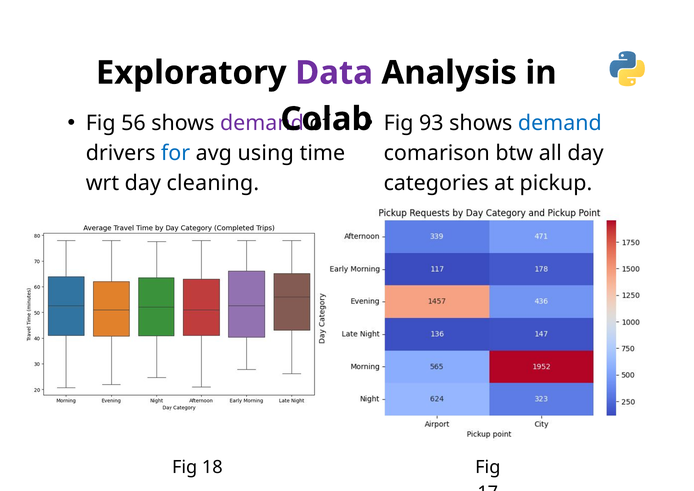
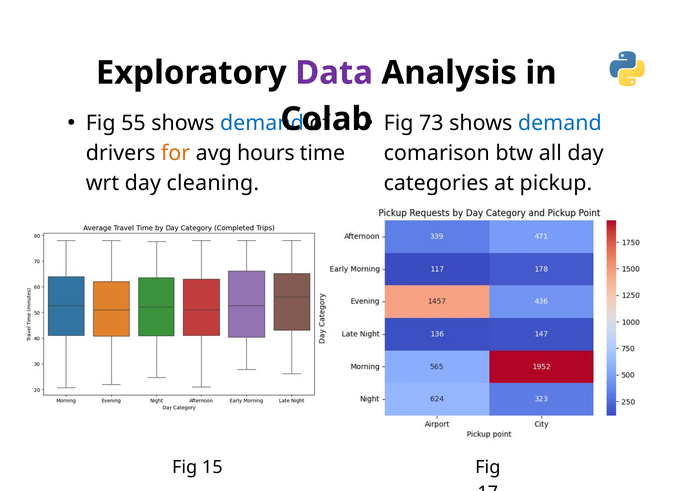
56: 56 -> 55 (133, 123)
demand colour: purple -> blue (262, 123)
93: 93 -> 73 (431, 123)
for colour: blue -> orange (176, 153)
using: using -> hours (266, 153)
18: 18 -> 15 (212, 467)
